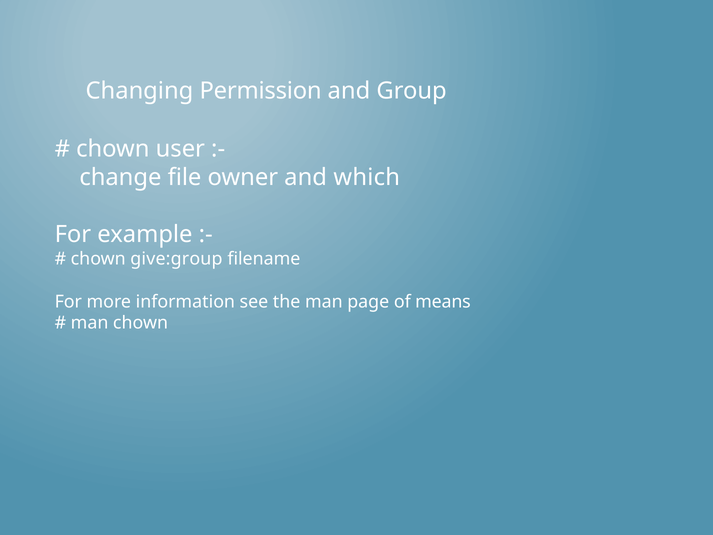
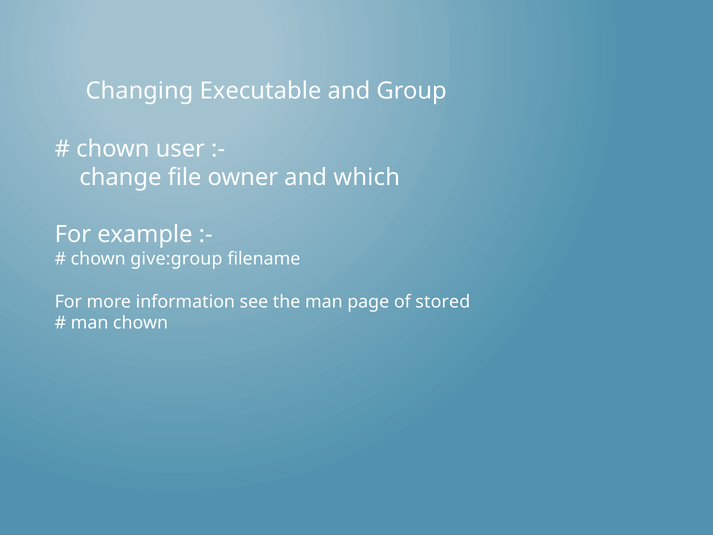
Permission: Permission -> Executable (260, 91)
means: means -> stored (443, 301)
